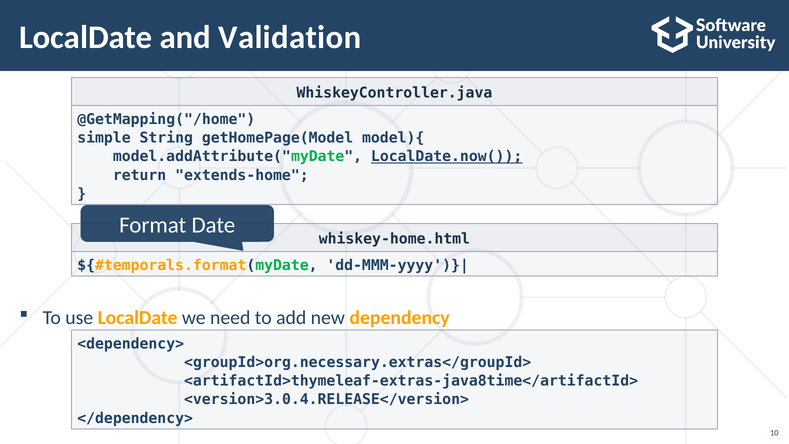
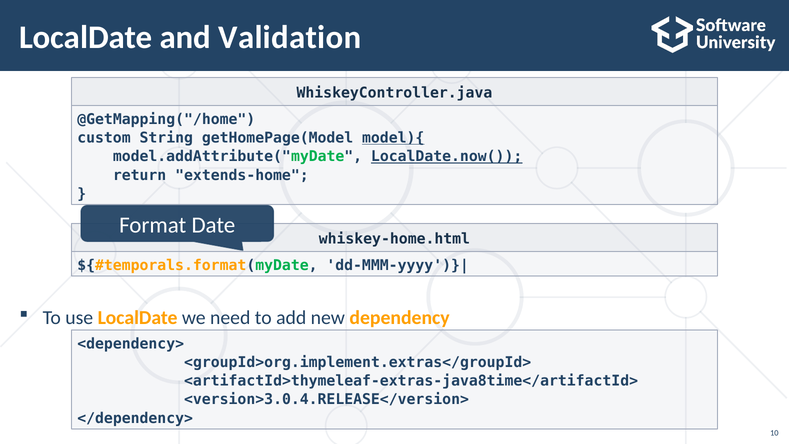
simple: simple -> custom (104, 138)
model){ underline: none -> present (393, 138)
<groupId>org.necessary.extras</groupId>: <groupId>org.necessary.extras</groupId> -> <groupId>org.implement.extras</groupId> (358, 362)
